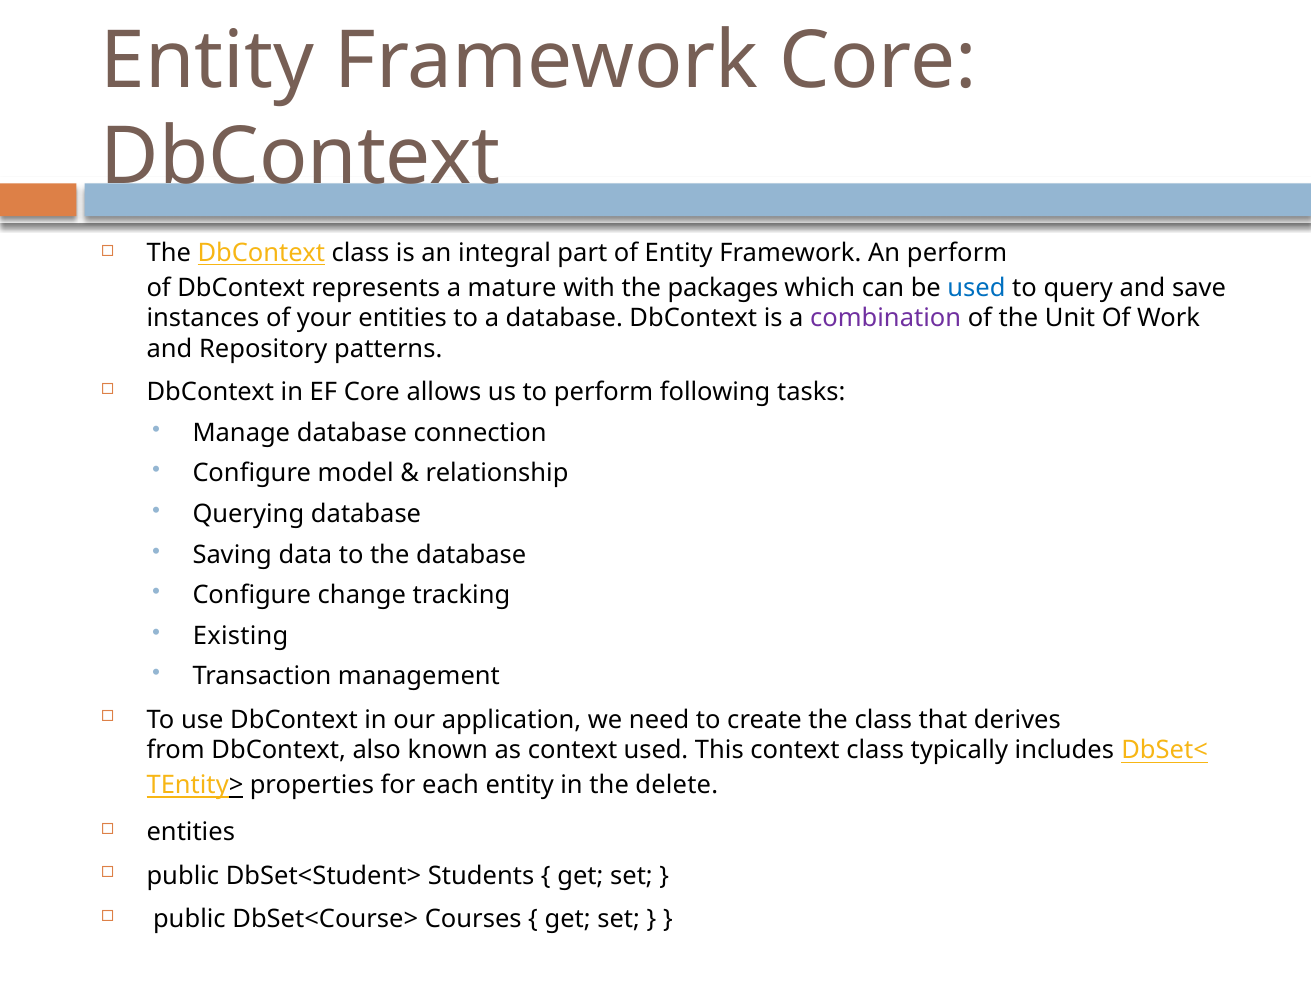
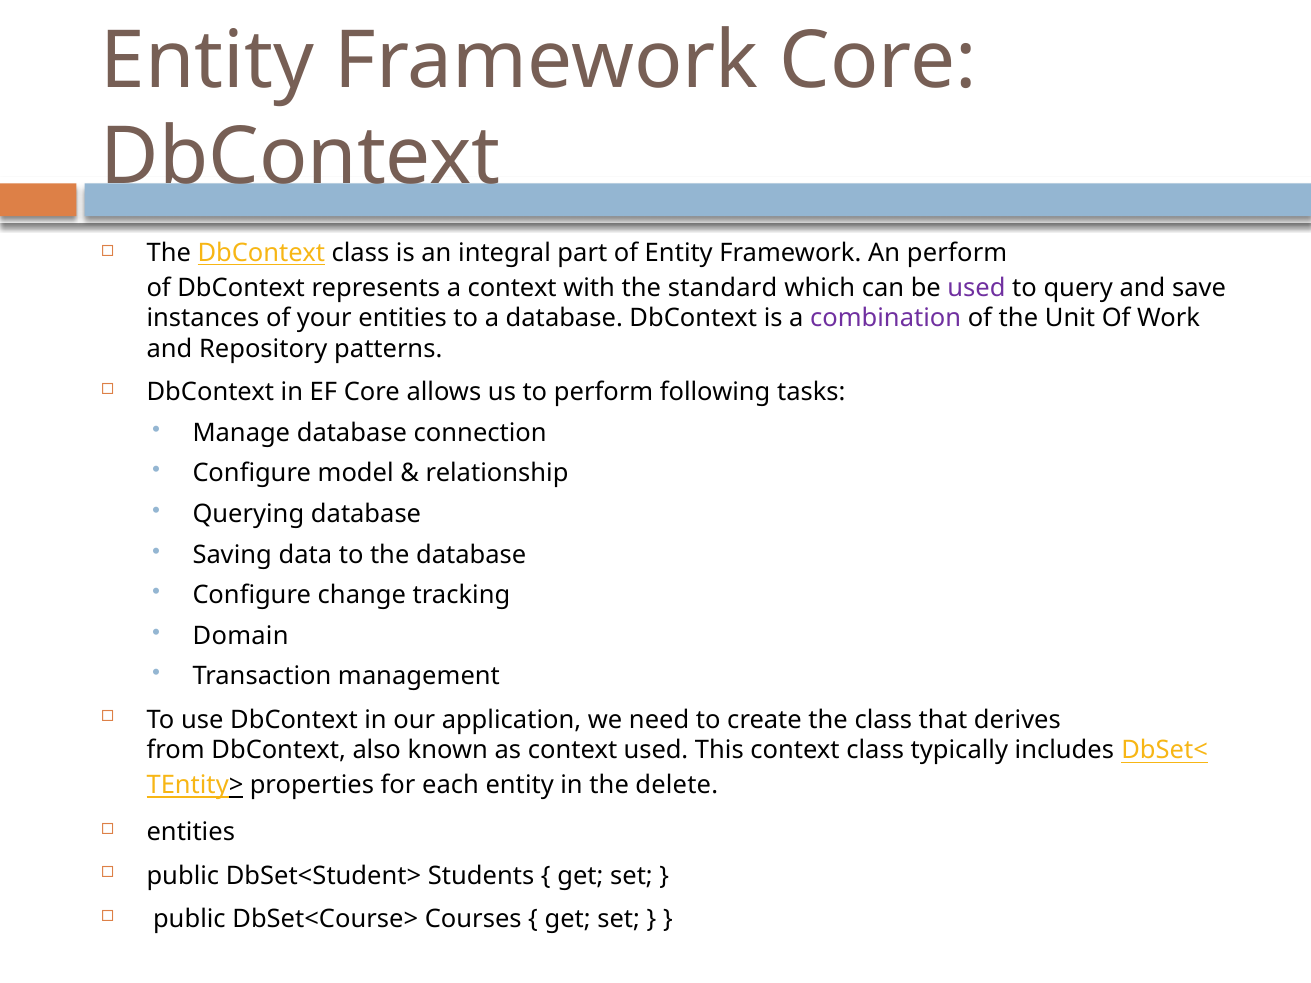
a mature: mature -> context (512, 288)
packages: packages -> standard (723, 288)
used colour: blue -> purple (977, 288)
Existing: Existing -> Domain (241, 636)
